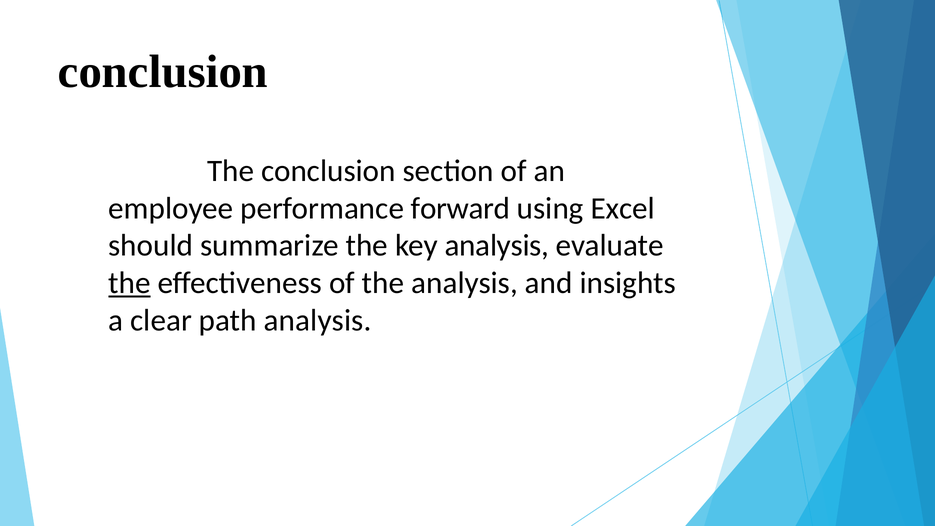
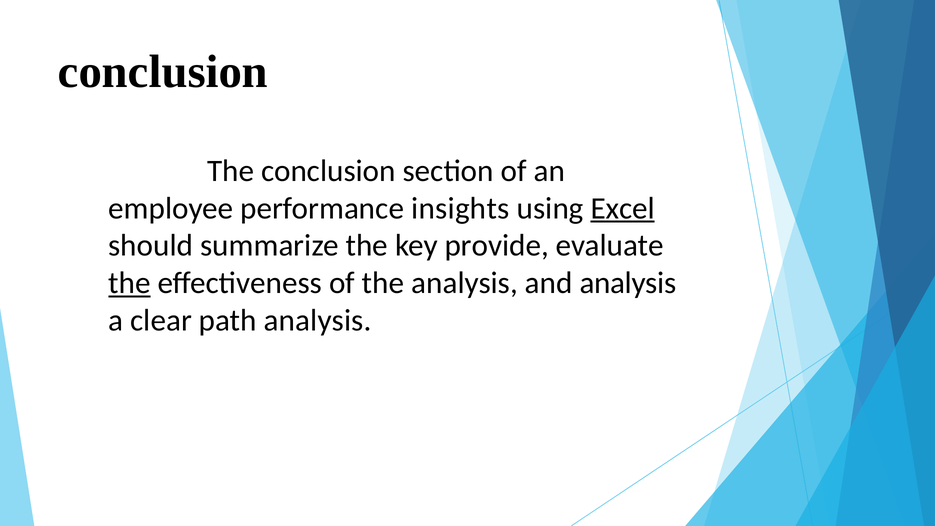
forward: forward -> insights (460, 208)
Excel underline: none -> present (623, 208)
key analysis: analysis -> provide (497, 246)
and insights: insights -> analysis (628, 283)
